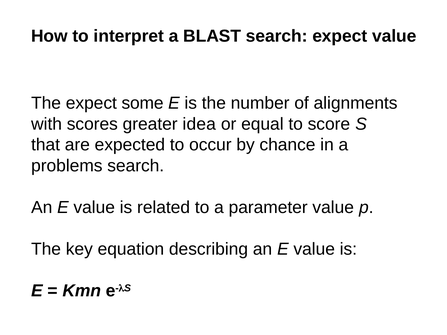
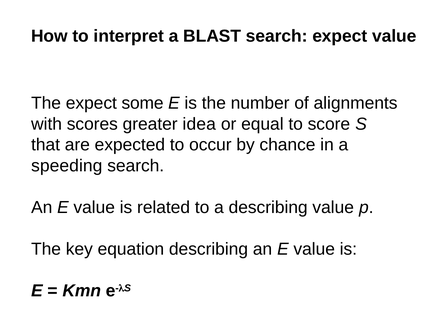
problems: problems -> speeding (67, 166)
a parameter: parameter -> describing (268, 208)
